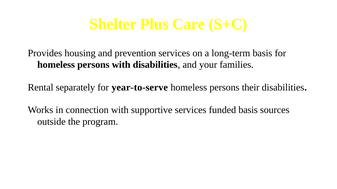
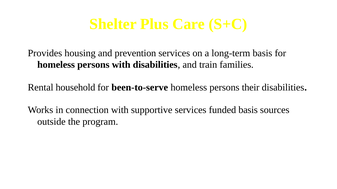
your: your -> train (208, 65)
separately: separately -> household (75, 88)
year-to-serve: year-to-serve -> been-to-serve (140, 88)
